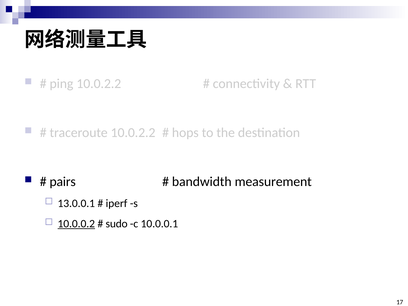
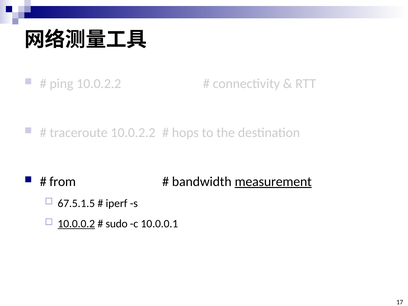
pairs: pairs -> from (63, 182)
measurement underline: none -> present (273, 182)
13.0.0.1: 13.0.0.1 -> 67.5.1.5 (76, 203)
